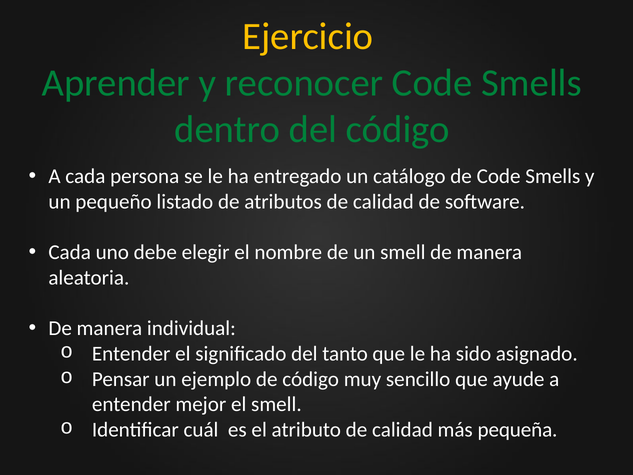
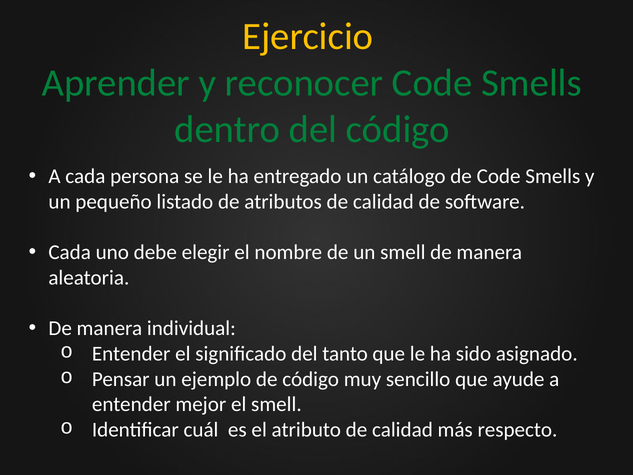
pequeña: pequeña -> respecto (517, 430)
